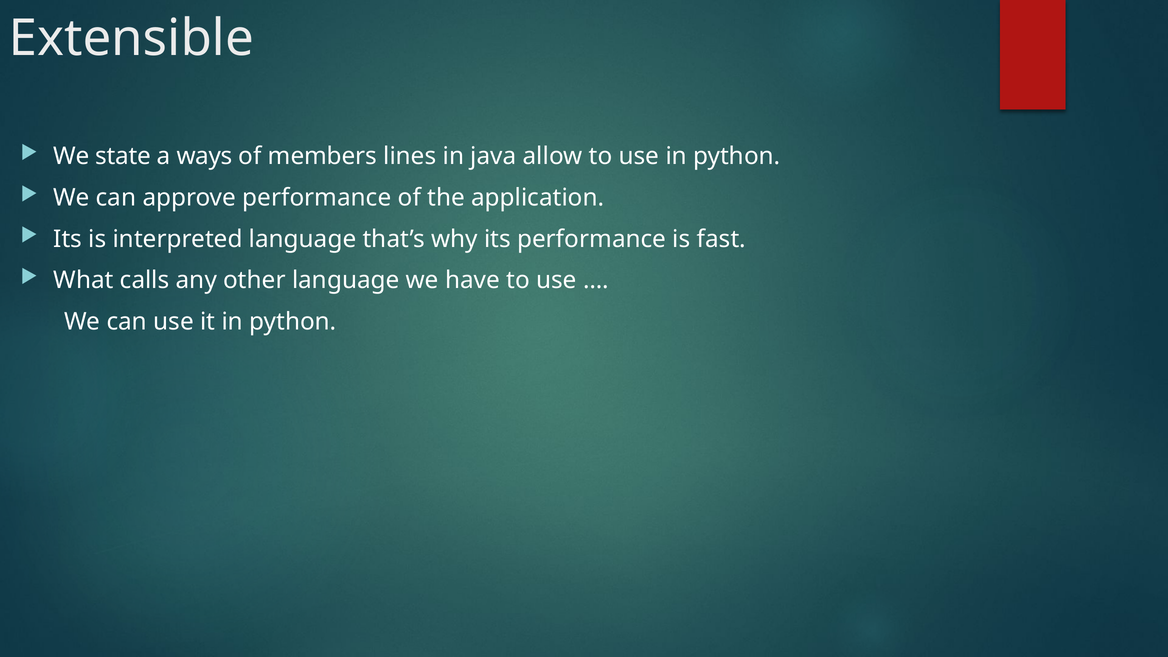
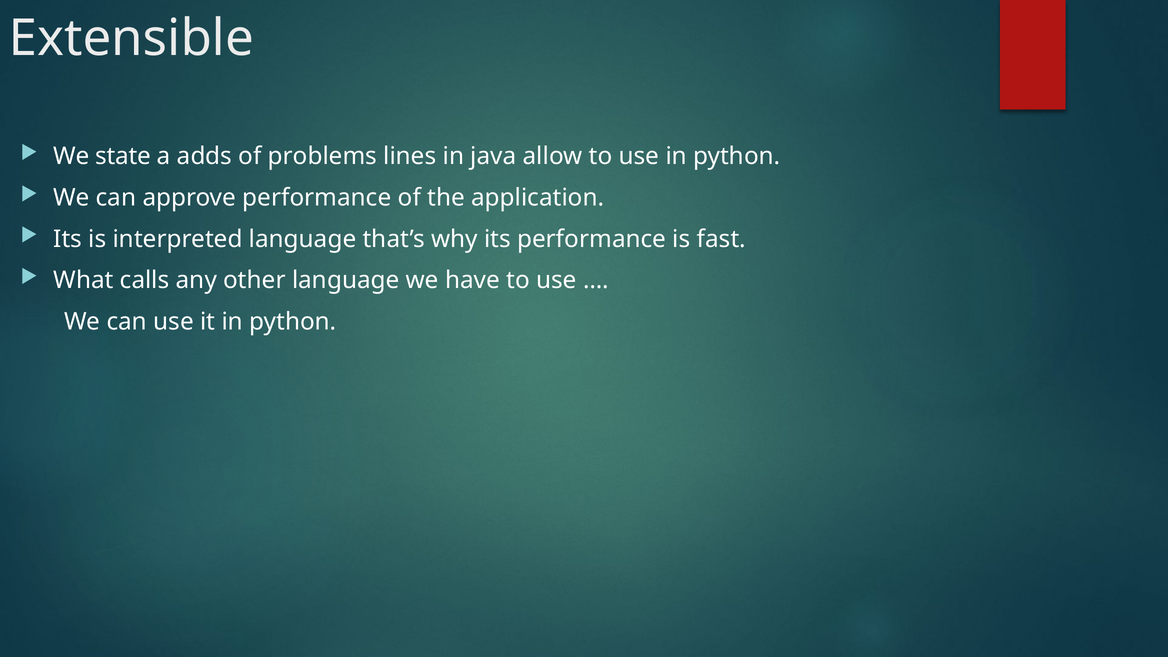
ways: ways -> adds (204, 156)
members: members -> problems (322, 156)
